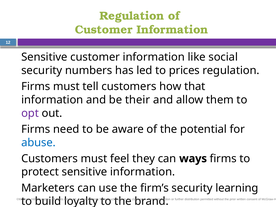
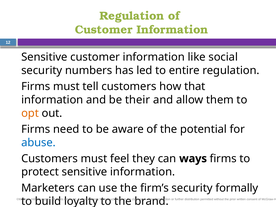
prices: prices -> entire (184, 70)
opt colour: purple -> orange (30, 113)
learning: learning -> formally (237, 188)
